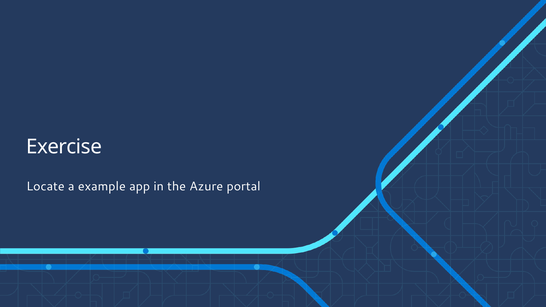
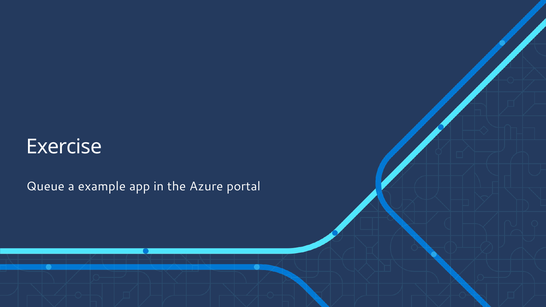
Locate: Locate -> Queue (45, 186)
